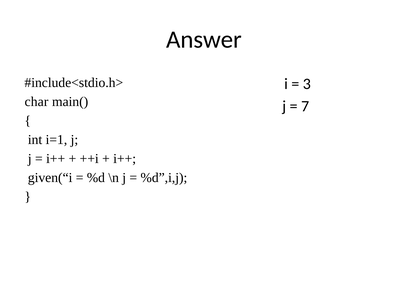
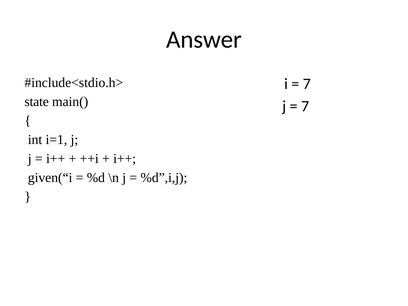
3: 3 -> 7 (307, 84)
char: char -> state (37, 102)
